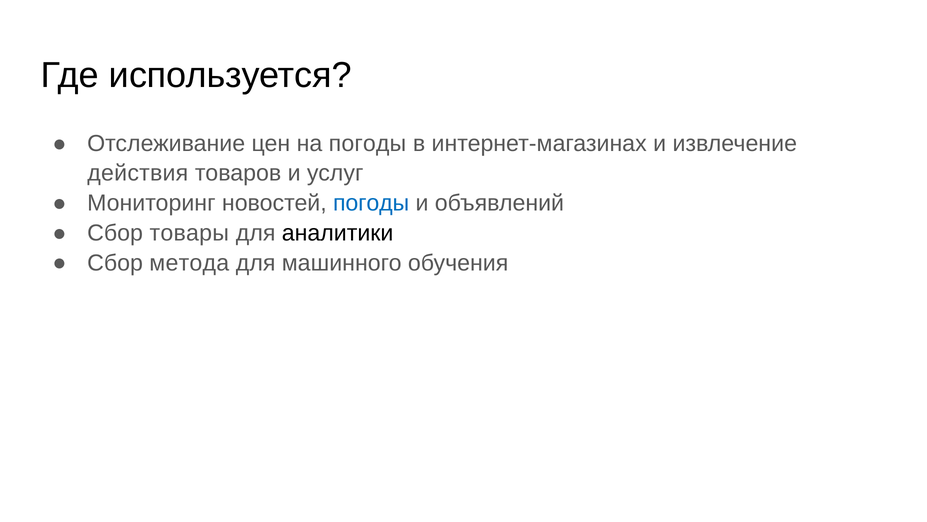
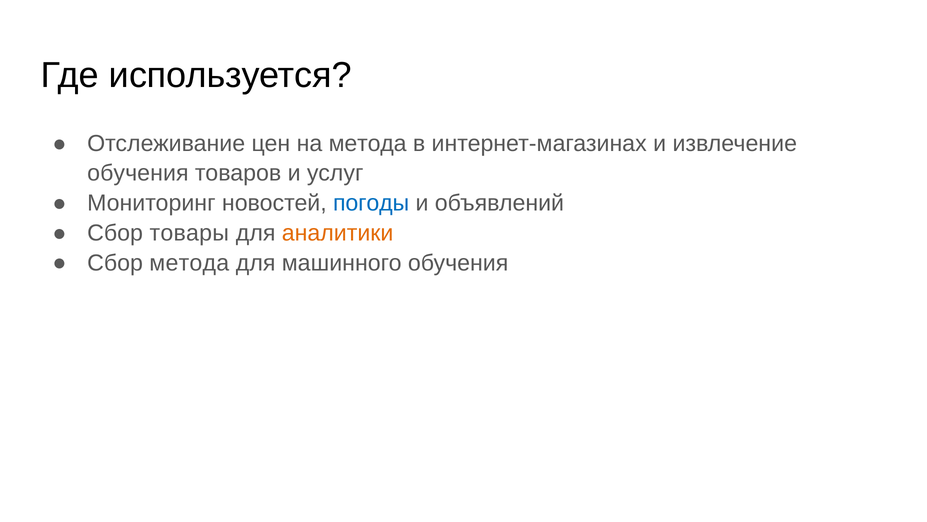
на погоды: погоды -> метода (368, 143)
действия: действия -> обучения (138, 173)
аналитики colour: black -> orange (338, 233)
